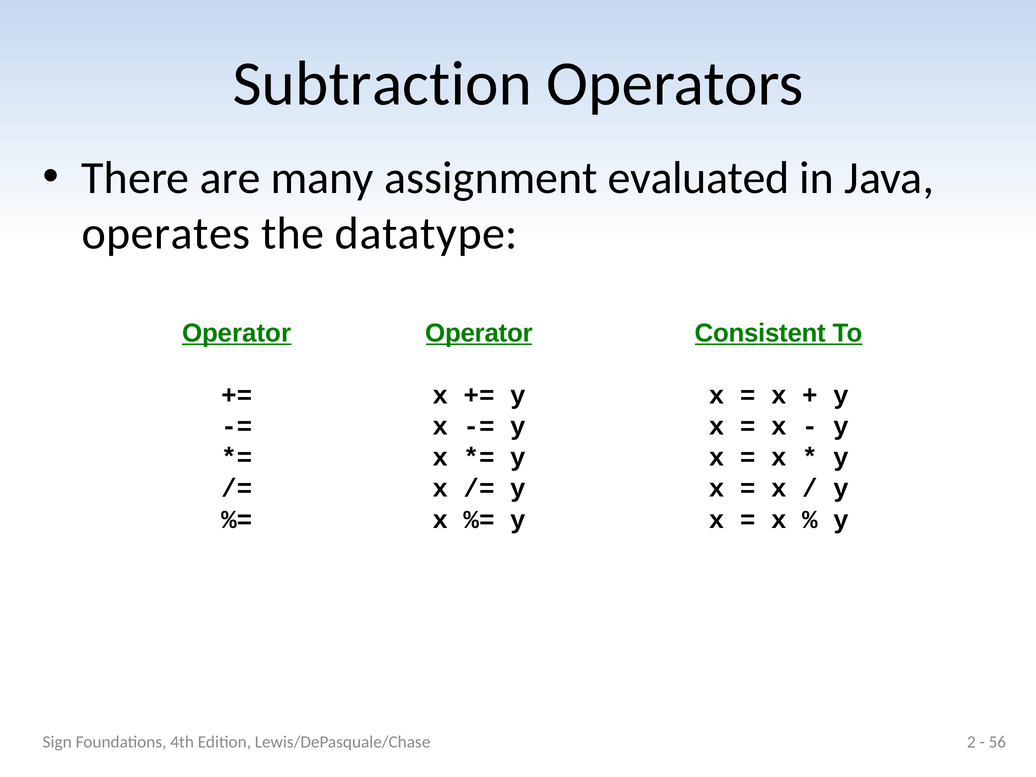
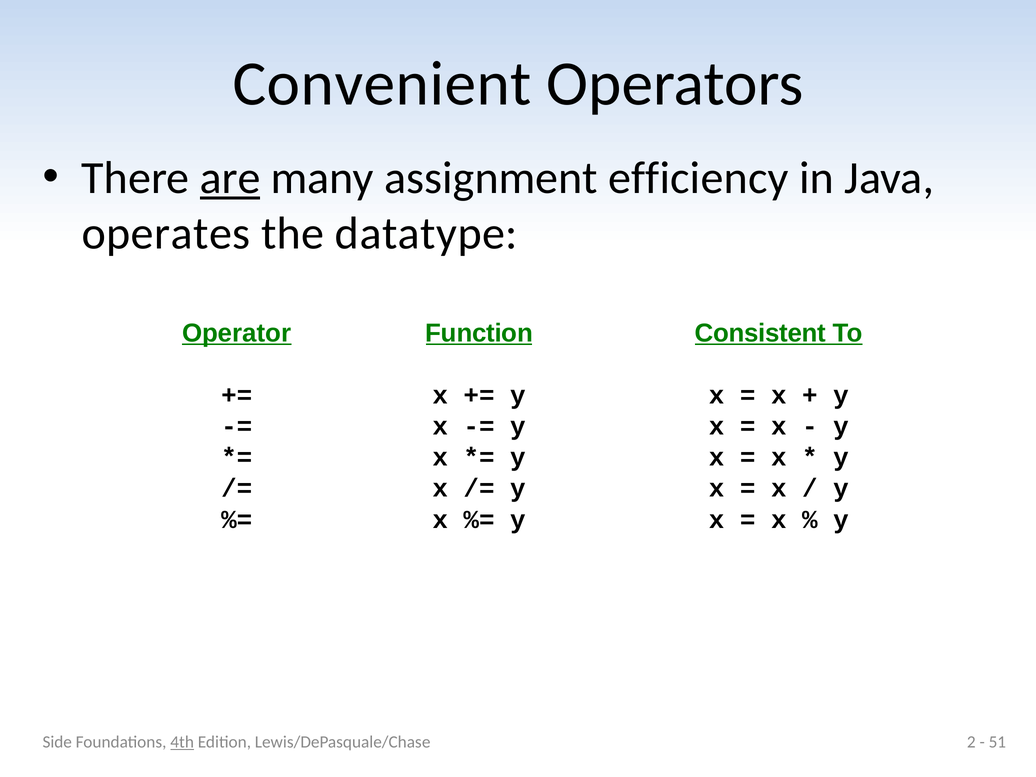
Subtraction: Subtraction -> Convenient (382, 84)
are underline: none -> present (230, 178)
evaluated: evaluated -> efficiency (698, 178)
Operator: Operator -> Function (479, 333)
Sign: Sign -> Side (57, 742)
4th underline: none -> present (182, 742)
56: 56 -> 51 (997, 742)
